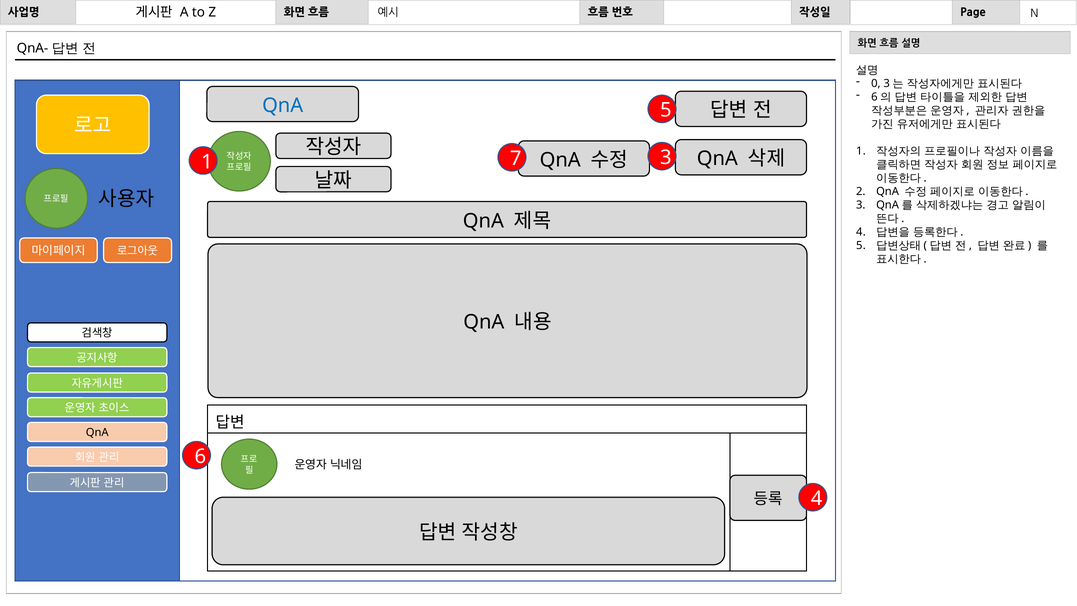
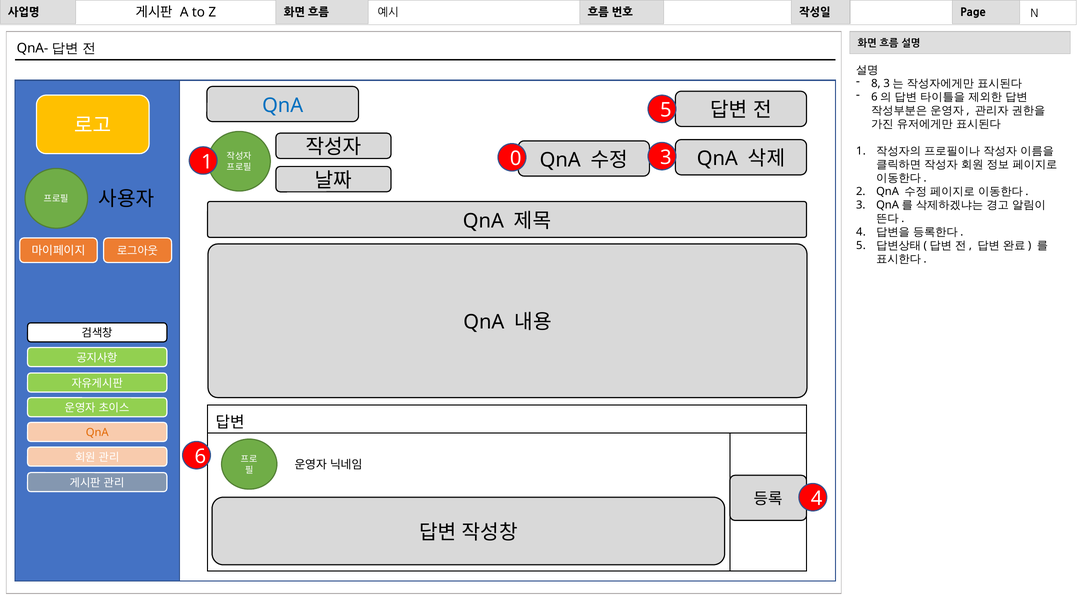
0: 0 -> 8 (876, 84)
7: 7 -> 0 (516, 159)
QnA colour: black -> orange (97, 433)
